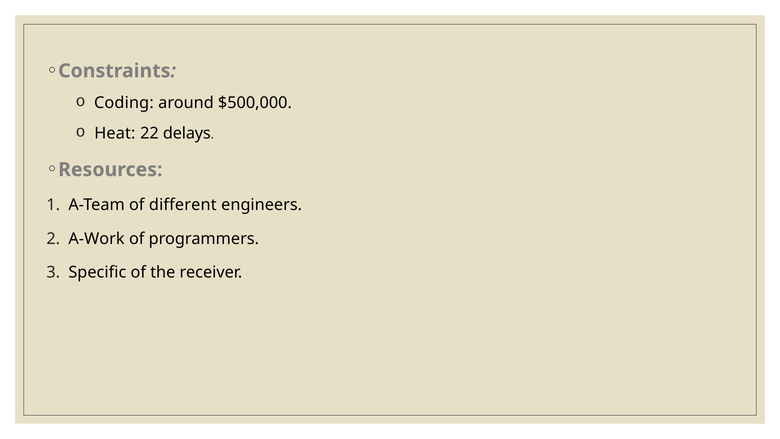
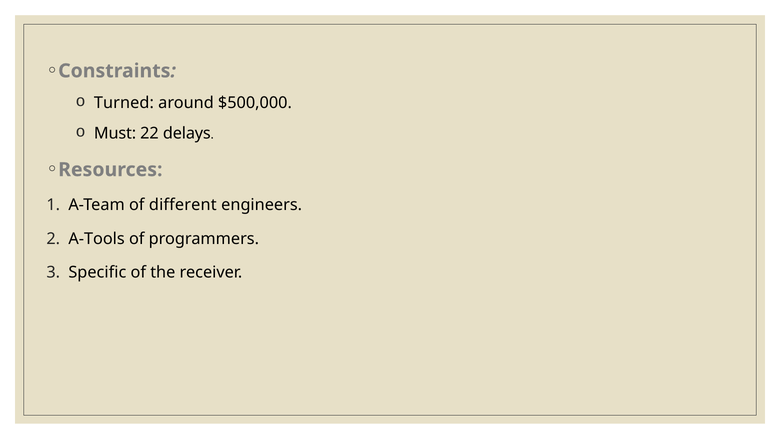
Coding: Coding -> Turned (124, 103)
Heat: Heat -> Must (115, 133)
A-Work: A-Work -> A-Tools (97, 239)
